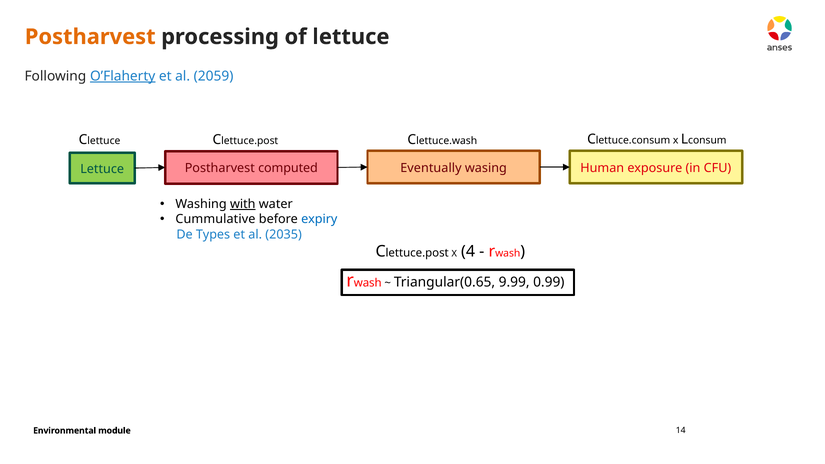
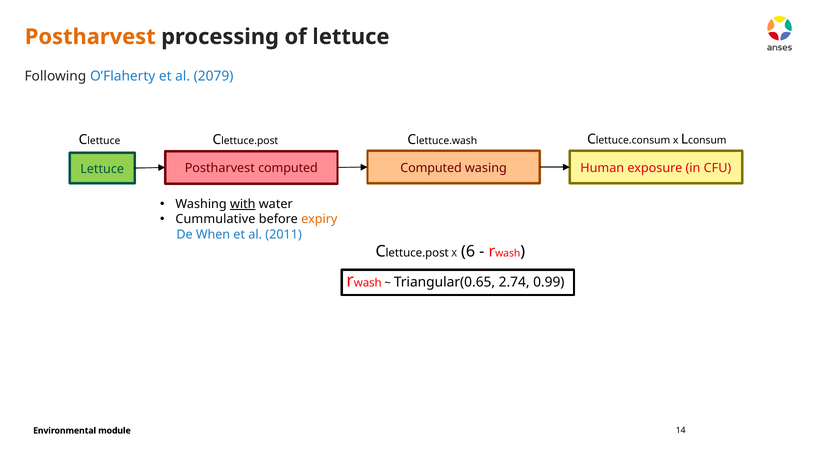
O’Flaherty underline: present -> none (123, 76)
2059: 2059 -> 2079 (214, 76)
Eventually: Eventually -> Computed (431, 168)
expiry colour: blue -> orange (319, 219)
Types: Types -> When (213, 234)
2035: 2035 -> 2011 (284, 234)
4: 4 -> 6 (468, 251)
9.99: 9.99 -> 2.74 (514, 282)
